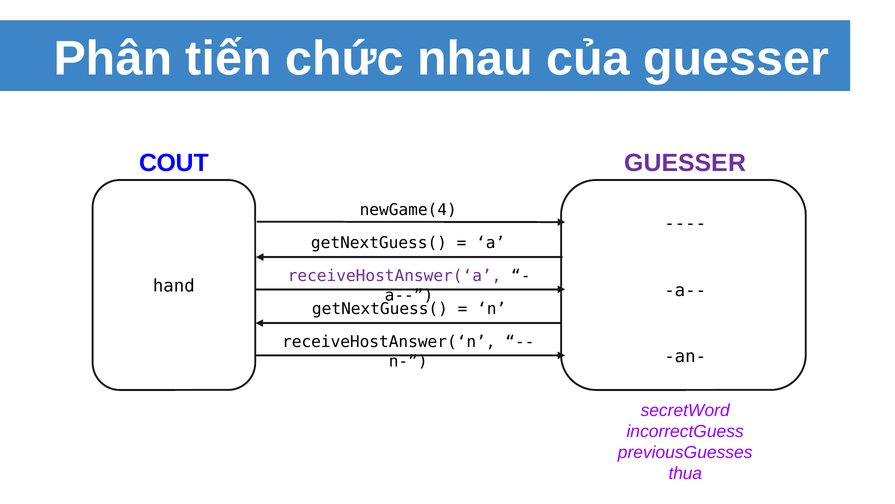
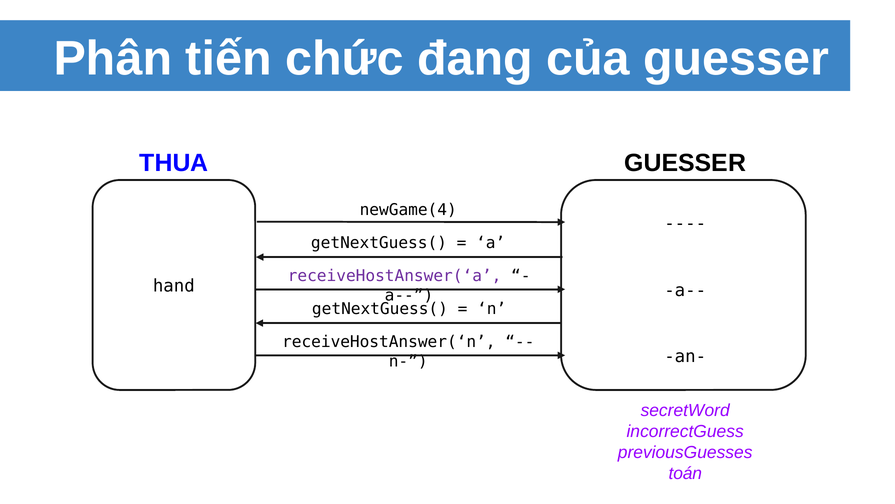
nhau: nhau -> đang (475, 59)
COUT: COUT -> THUA (174, 163)
GUESSER colour: purple -> black (685, 163)
thua: thua -> toán (685, 473)
